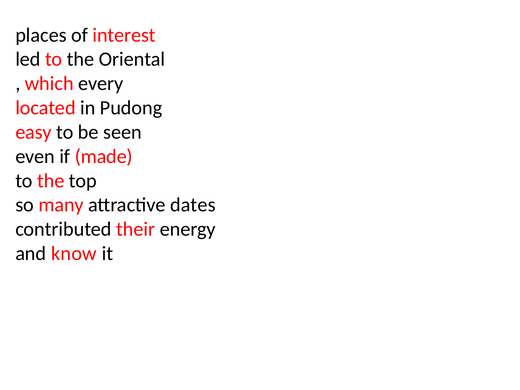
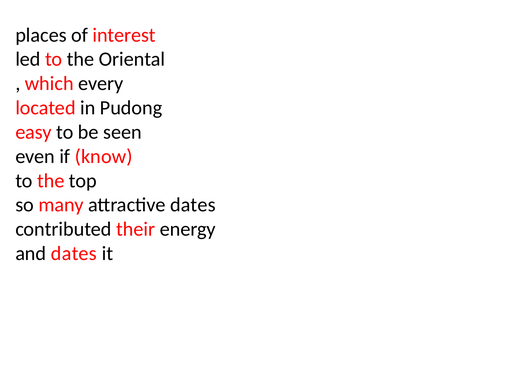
made: made -> know (104, 156)
and know: know -> dates (74, 254)
